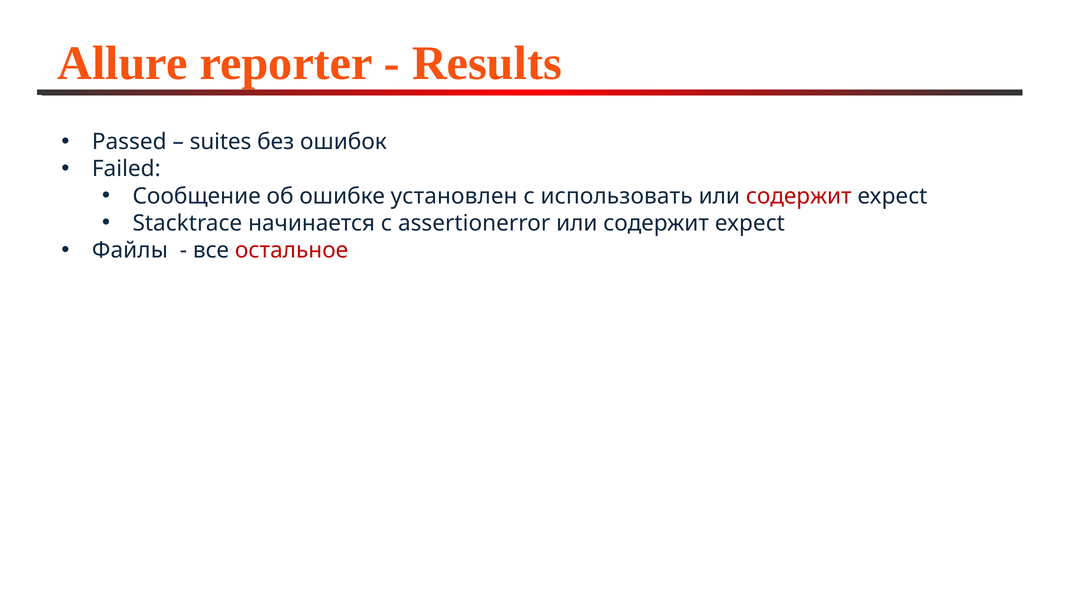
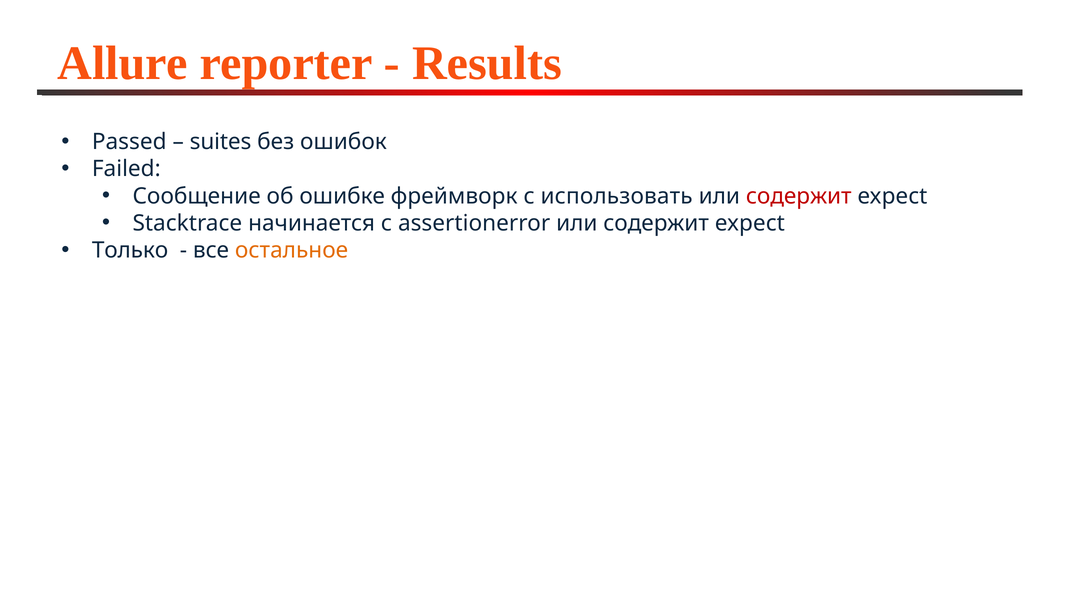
установлен: установлен -> фреймворк (454, 196)
Файлы: Файлы -> Только (130, 250)
остальное colour: red -> orange (292, 250)
